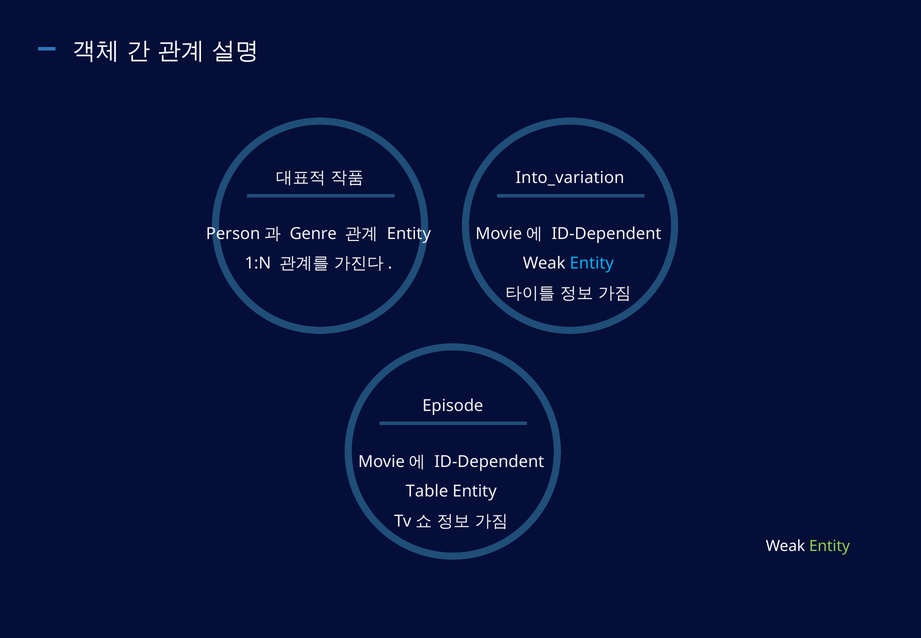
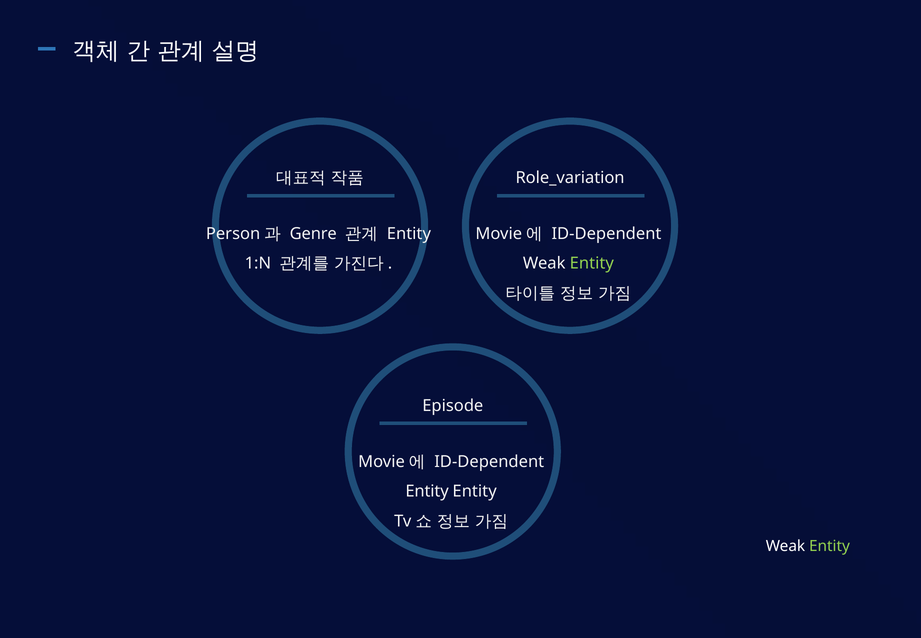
Into_variation: Into_variation -> Role_variation (570, 178)
Entity colour: light blue -> light green (592, 263)
Table: Table -> Entity (427, 491)
